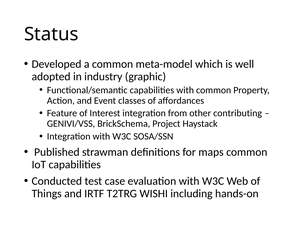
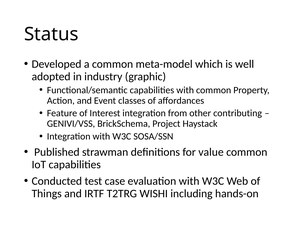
maps: maps -> value (211, 152)
